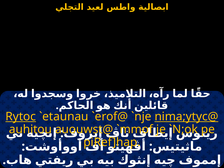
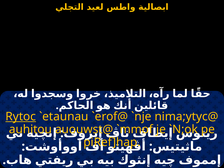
nima;ytyc@ underline: present -> none (186, 117)
